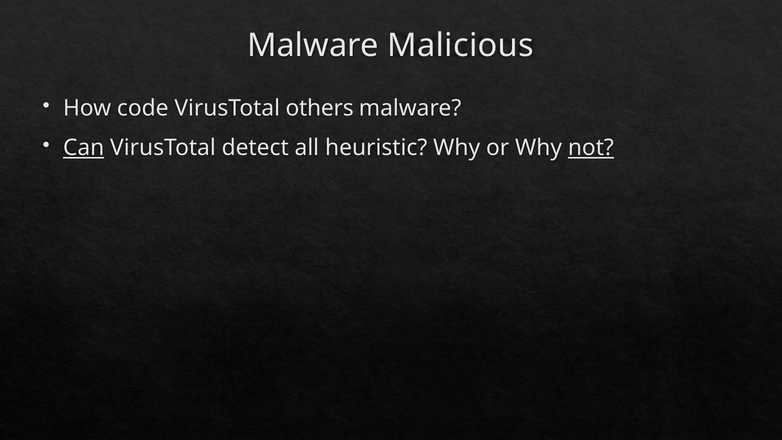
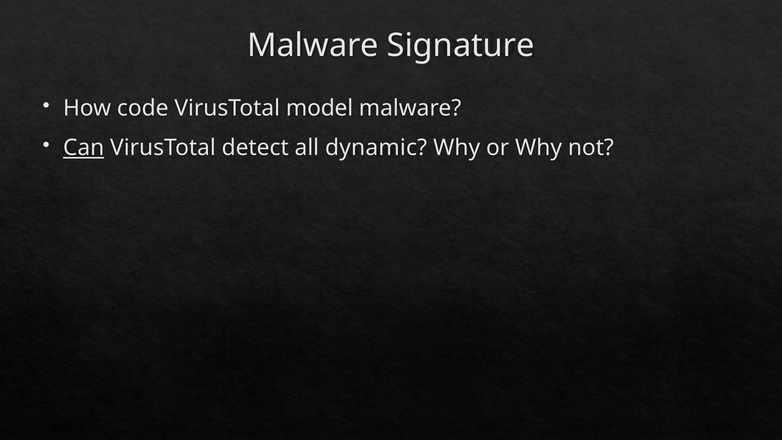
Malicious: Malicious -> Signature (461, 45)
others: others -> model (320, 108)
heuristic: heuristic -> dynamic (376, 148)
not underline: present -> none (591, 148)
